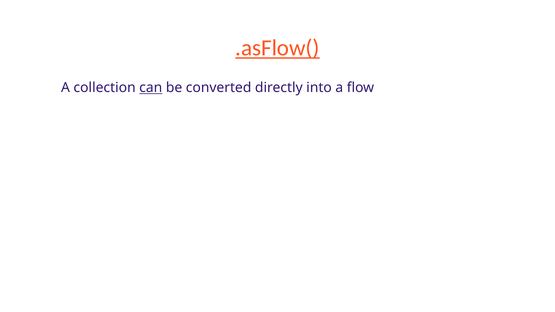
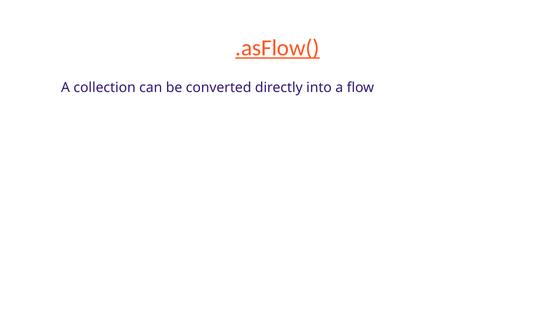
can underline: present -> none (151, 88)
